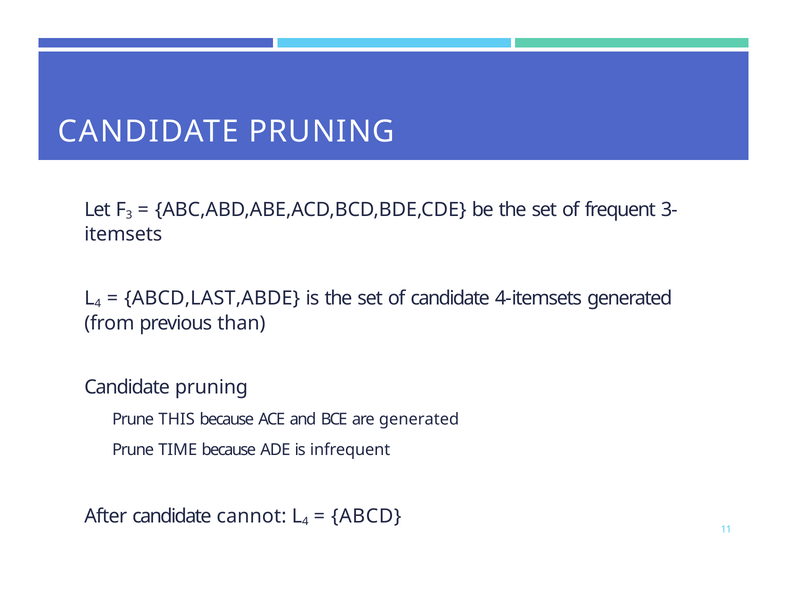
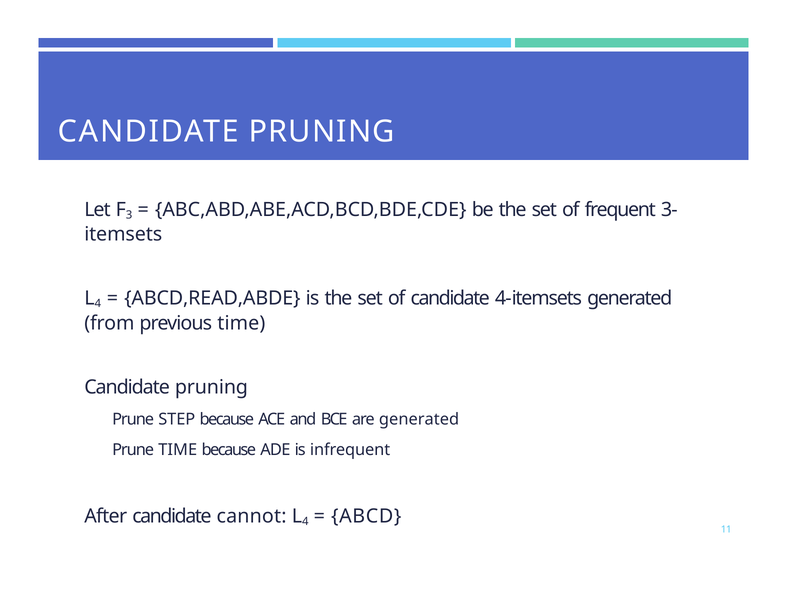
ABCD,LAST,ABDE: ABCD,LAST,ABDE -> ABCD,READ,ABDE (212, 298)
previous than: than -> time (241, 323)
THIS: THIS -> STEP (177, 419)
